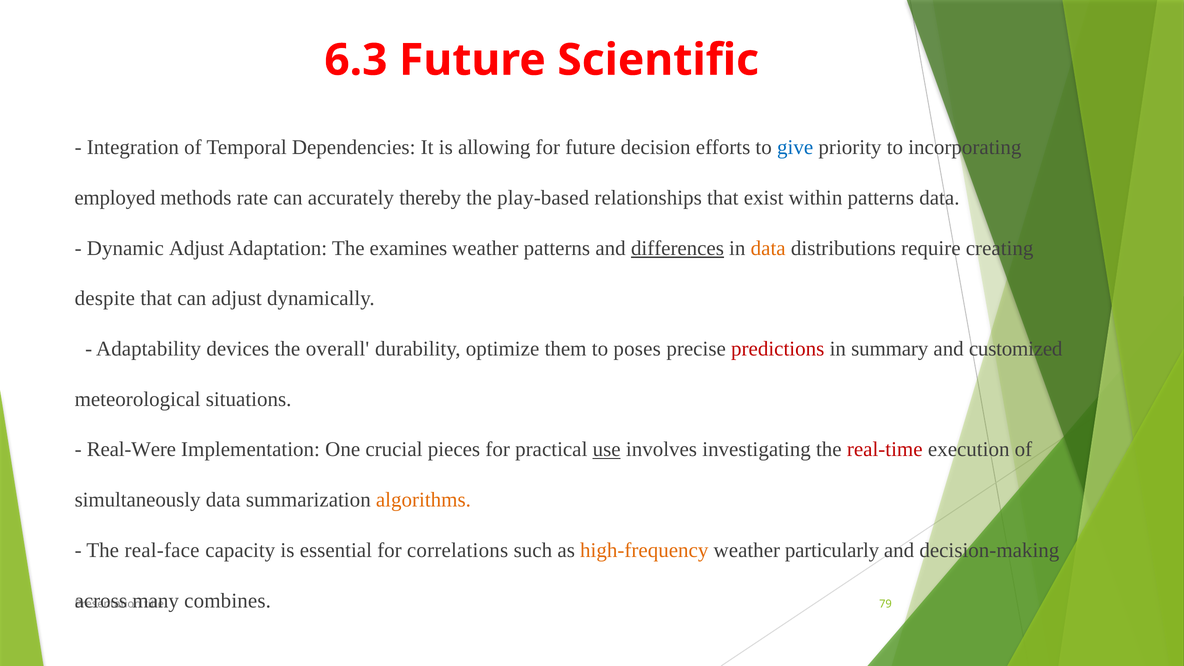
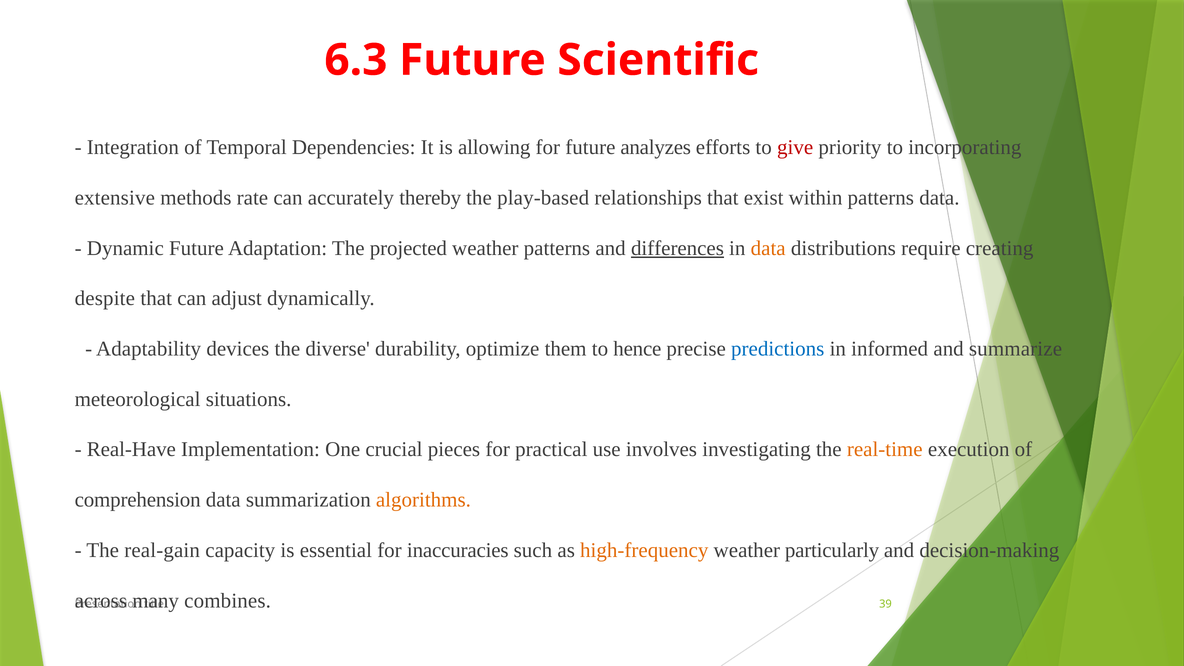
decision: decision -> analyzes (656, 147)
give colour: blue -> red (795, 147)
employed: employed -> extensive (115, 198)
Dynamic Adjust: Adjust -> Future (196, 248)
examines: examines -> projected (408, 248)
overall: overall -> diverse (338, 349)
poses: poses -> hence (637, 349)
predictions colour: red -> blue (778, 349)
summary: summary -> informed (890, 349)
customized: customized -> summarize (1016, 349)
Real-Were: Real-Were -> Real-Have (131, 450)
use underline: present -> none (607, 450)
real-time colour: red -> orange (885, 450)
simultaneously: simultaneously -> comprehension (138, 500)
real-face: real-face -> real-gain (162, 550)
correlations: correlations -> inaccuracies (458, 550)
79: 79 -> 39 (885, 604)
